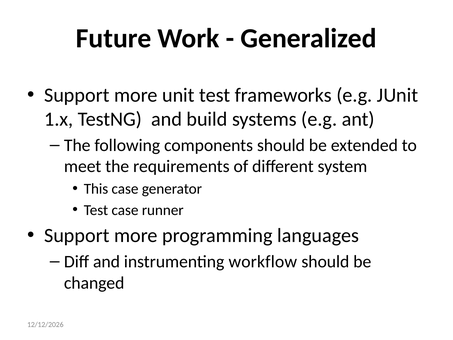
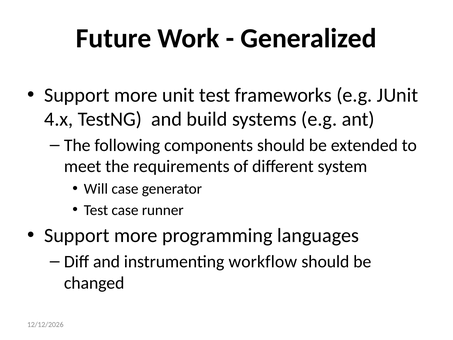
1.x: 1.x -> 4.x (59, 119)
This: This -> Will (96, 189)
